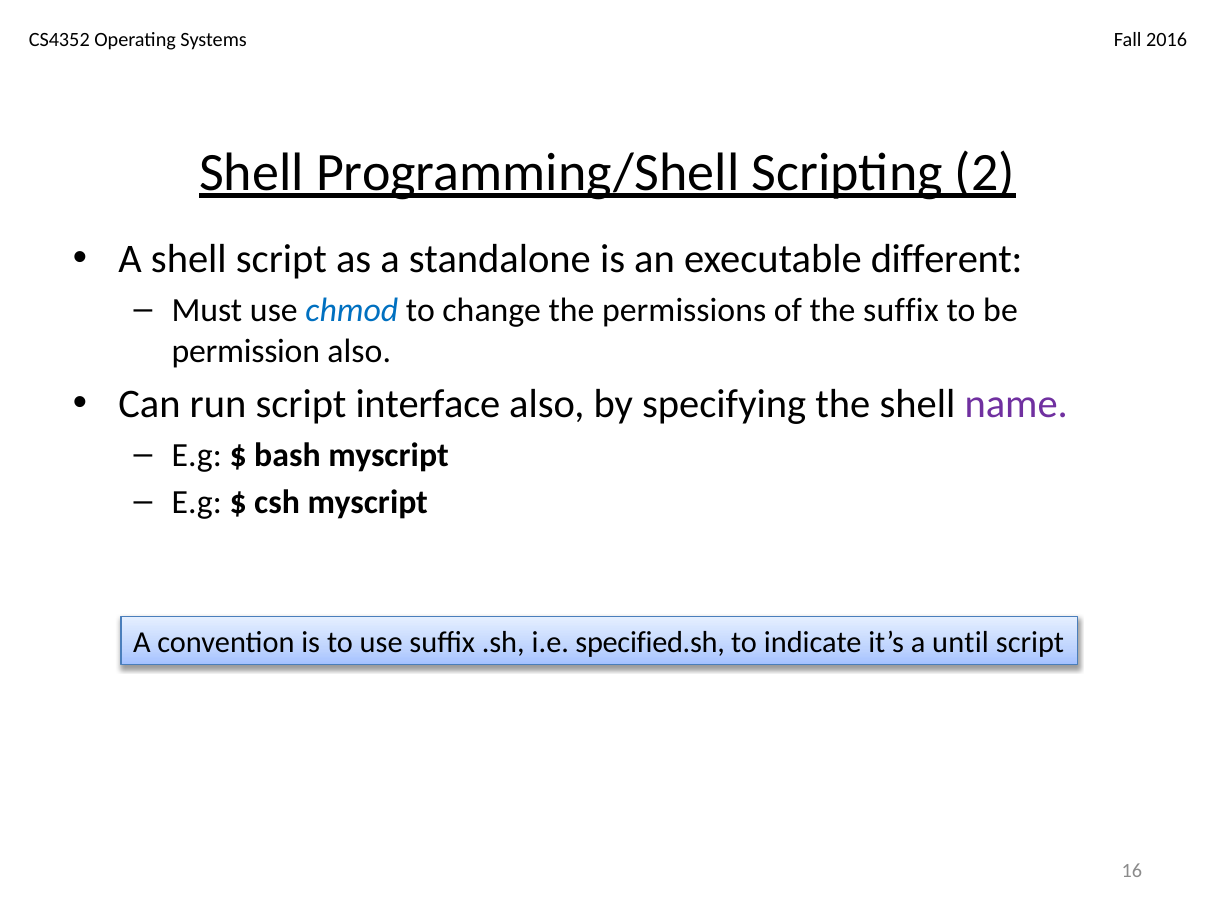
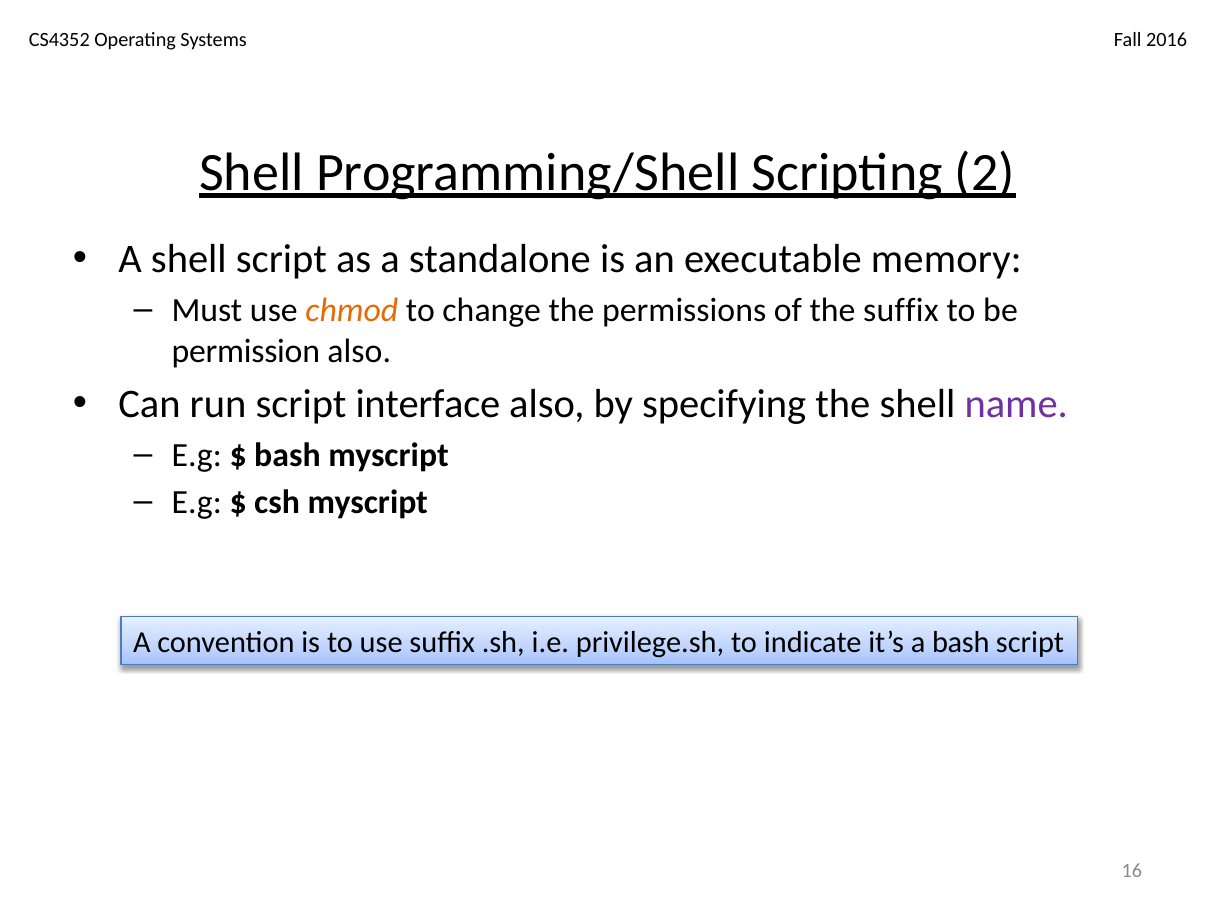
different: different -> memory (946, 259)
chmod colour: blue -> orange (352, 310)
specified.sh: specified.sh -> privilege.sh (650, 642)
a until: until -> bash (961, 642)
